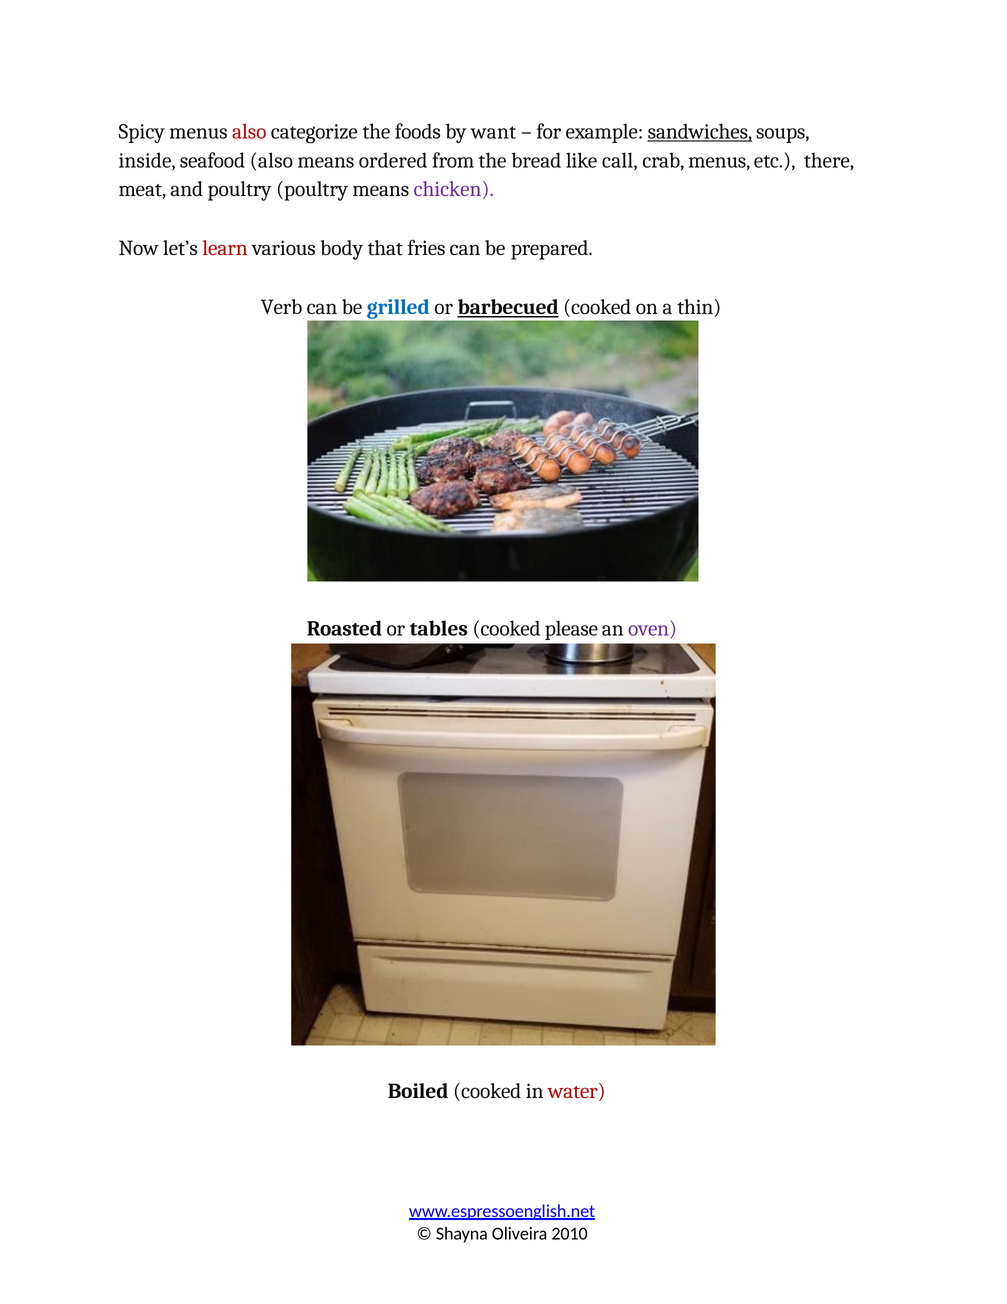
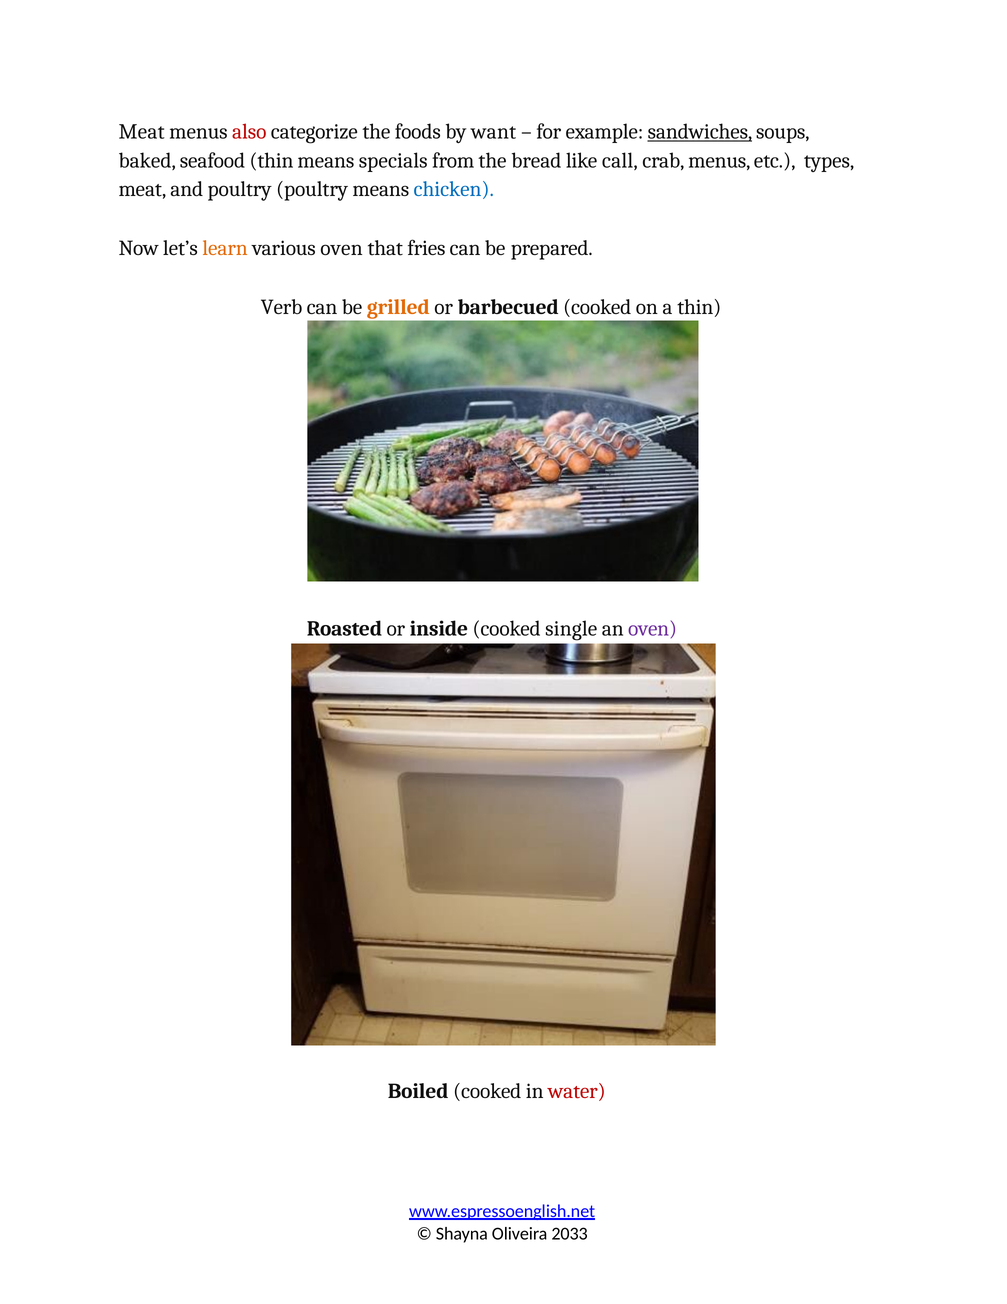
Spicy: Spicy -> Meat (142, 132)
inside: inside -> baked (147, 160)
seafood also: also -> thin (272, 160)
ordered: ordered -> specials (393, 160)
there: there -> types (829, 160)
chicken colour: purple -> blue (454, 189)
learn colour: red -> orange (225, 248)
various body: body -> oven (342, 248)
grilled colour: blue -> orange (398, 307)
barbecued underline: present -> none (508, 307)
tables: tables -> inside (439, 628)
please: please -> single (571, 628)
2010: 2010 -> 2033 (570, 1233)
